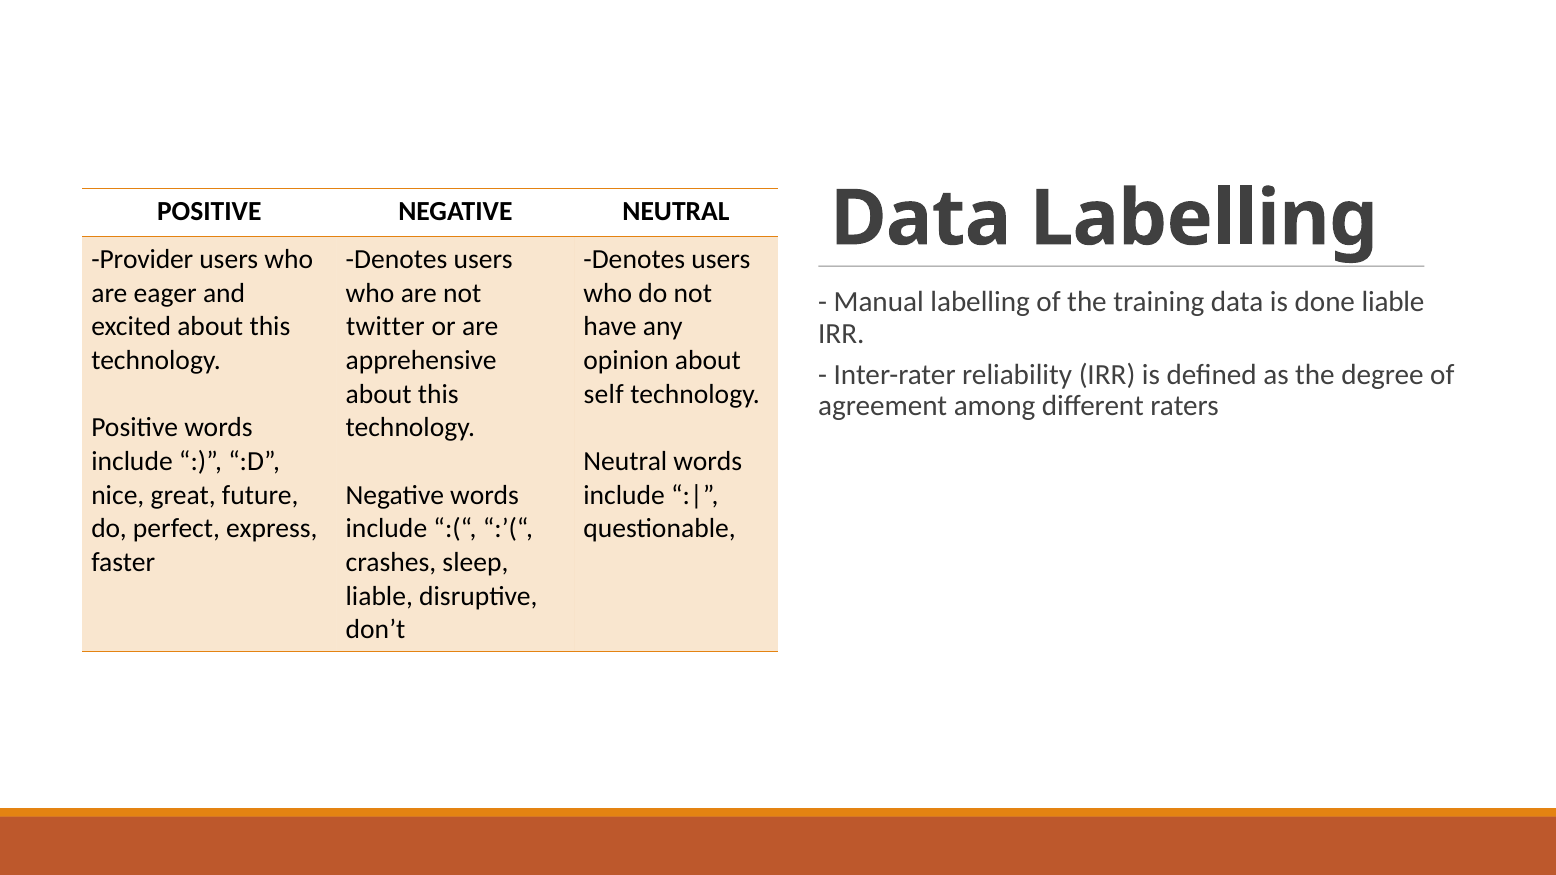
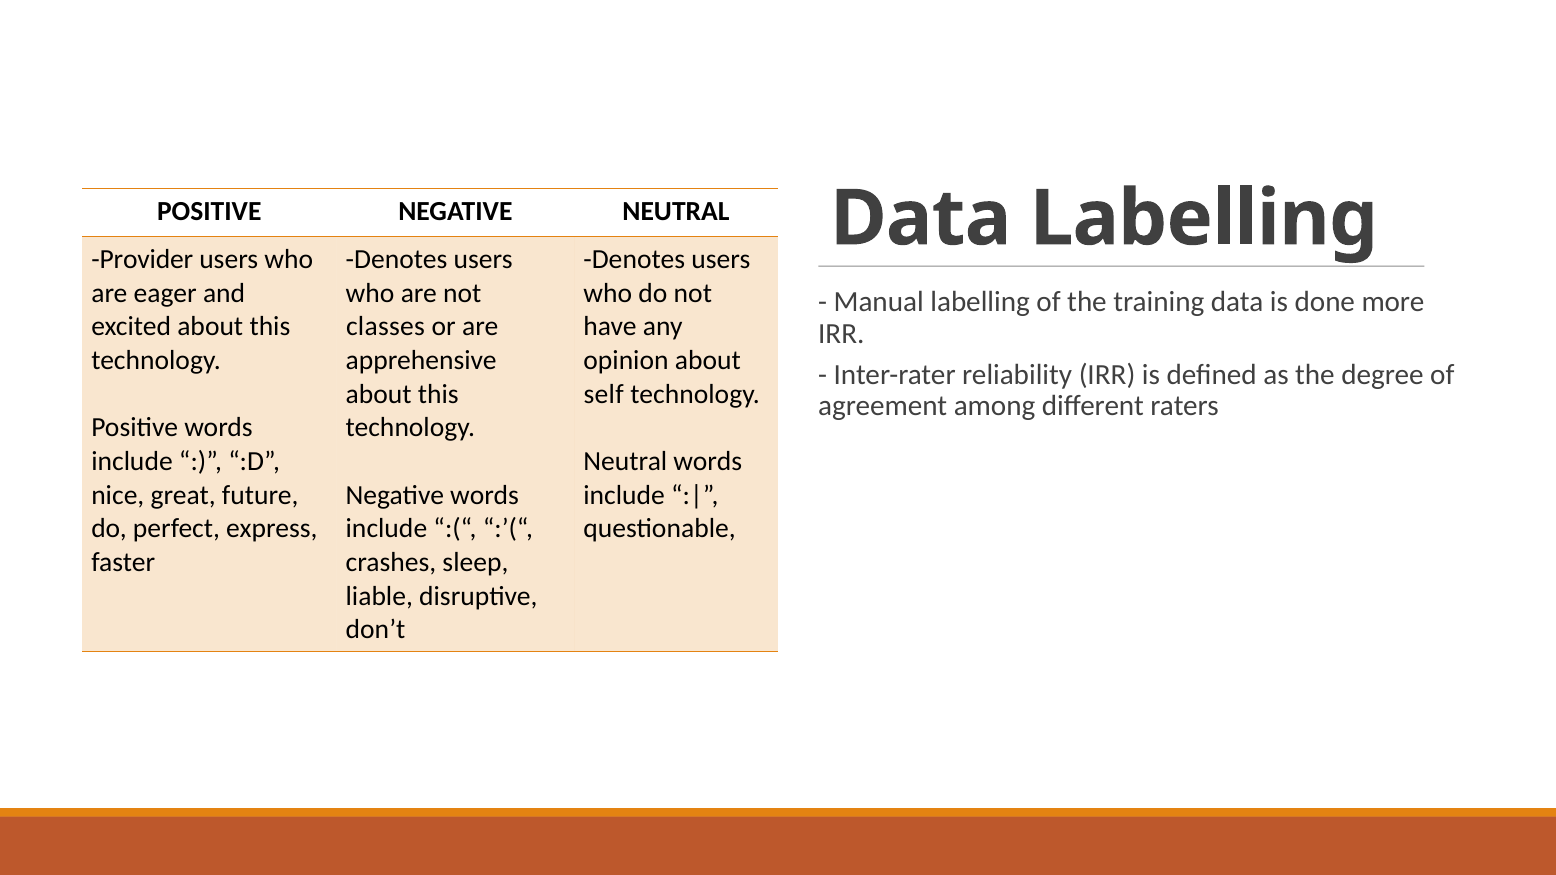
done liable: liable -> more (1393, 302)
twitter: twitter -> classes (385, 327)
